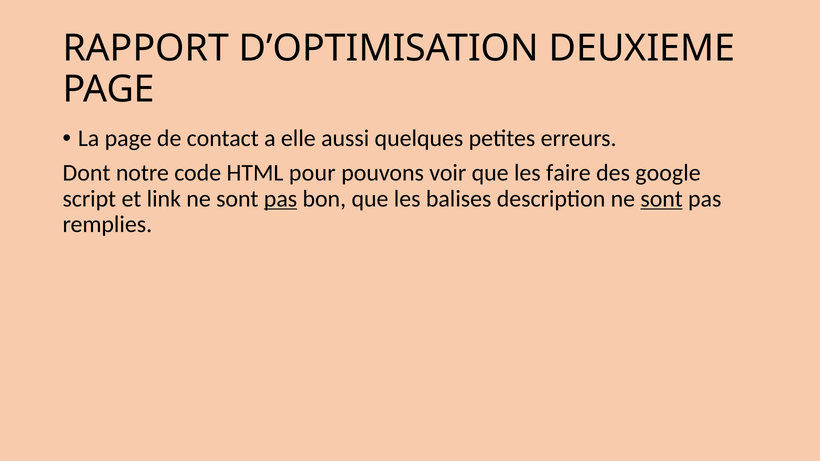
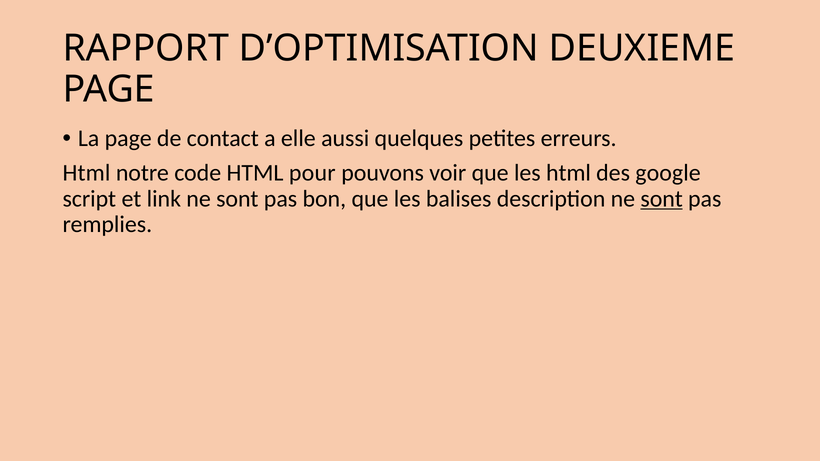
Dont: Dont -> Html (86, 173)
les faire: faire -> html (568, 173)
pas underline: present -> none (281, 199)
